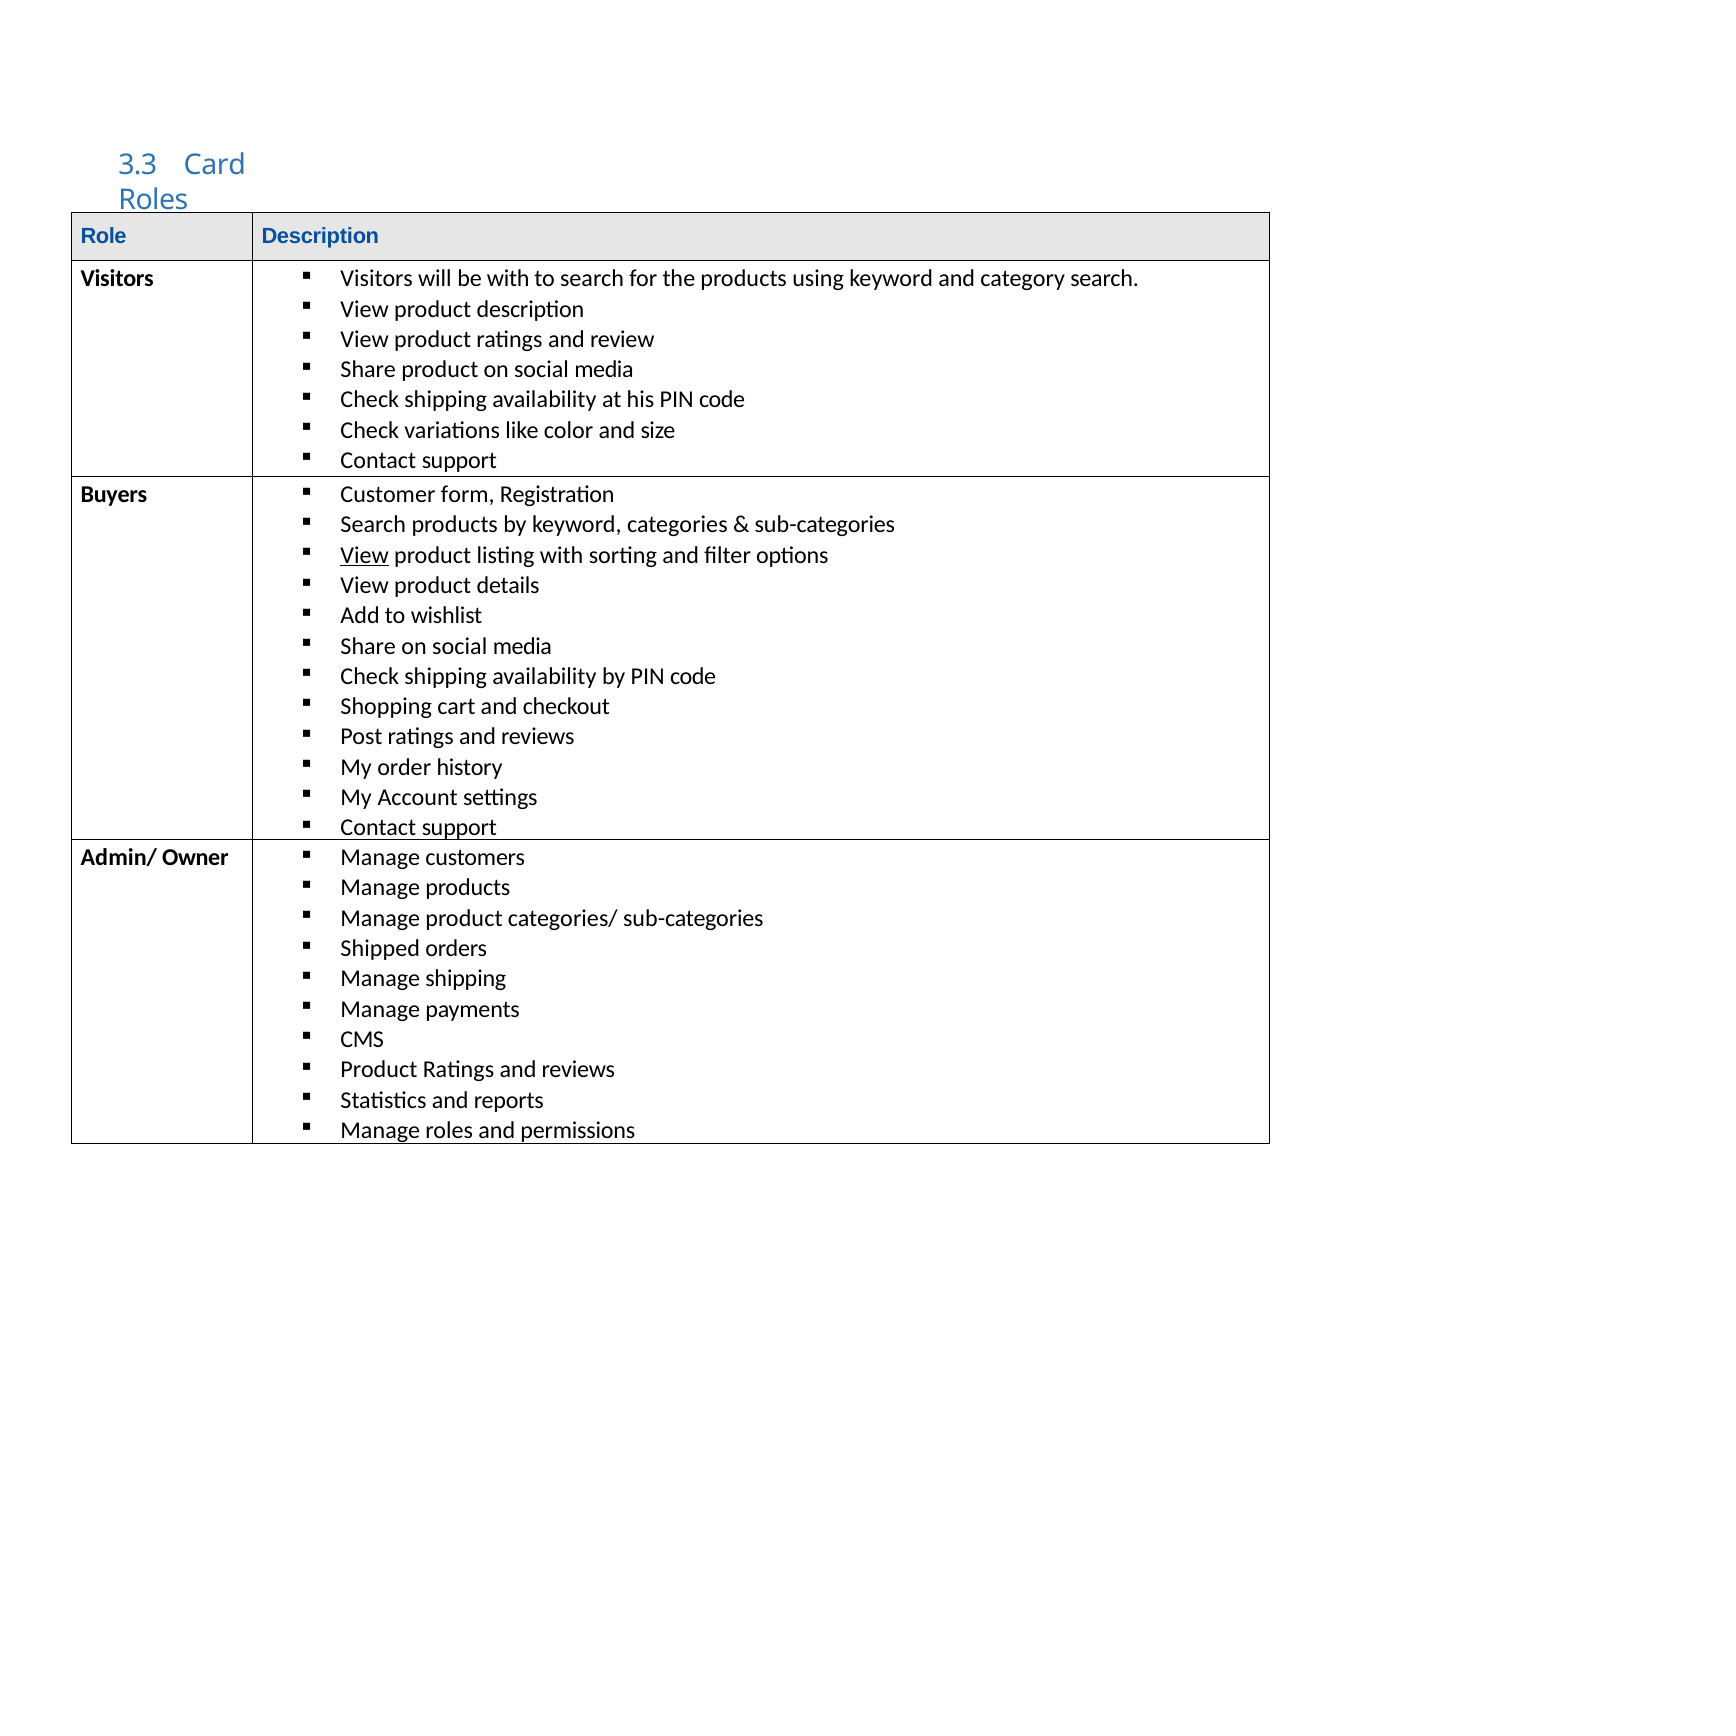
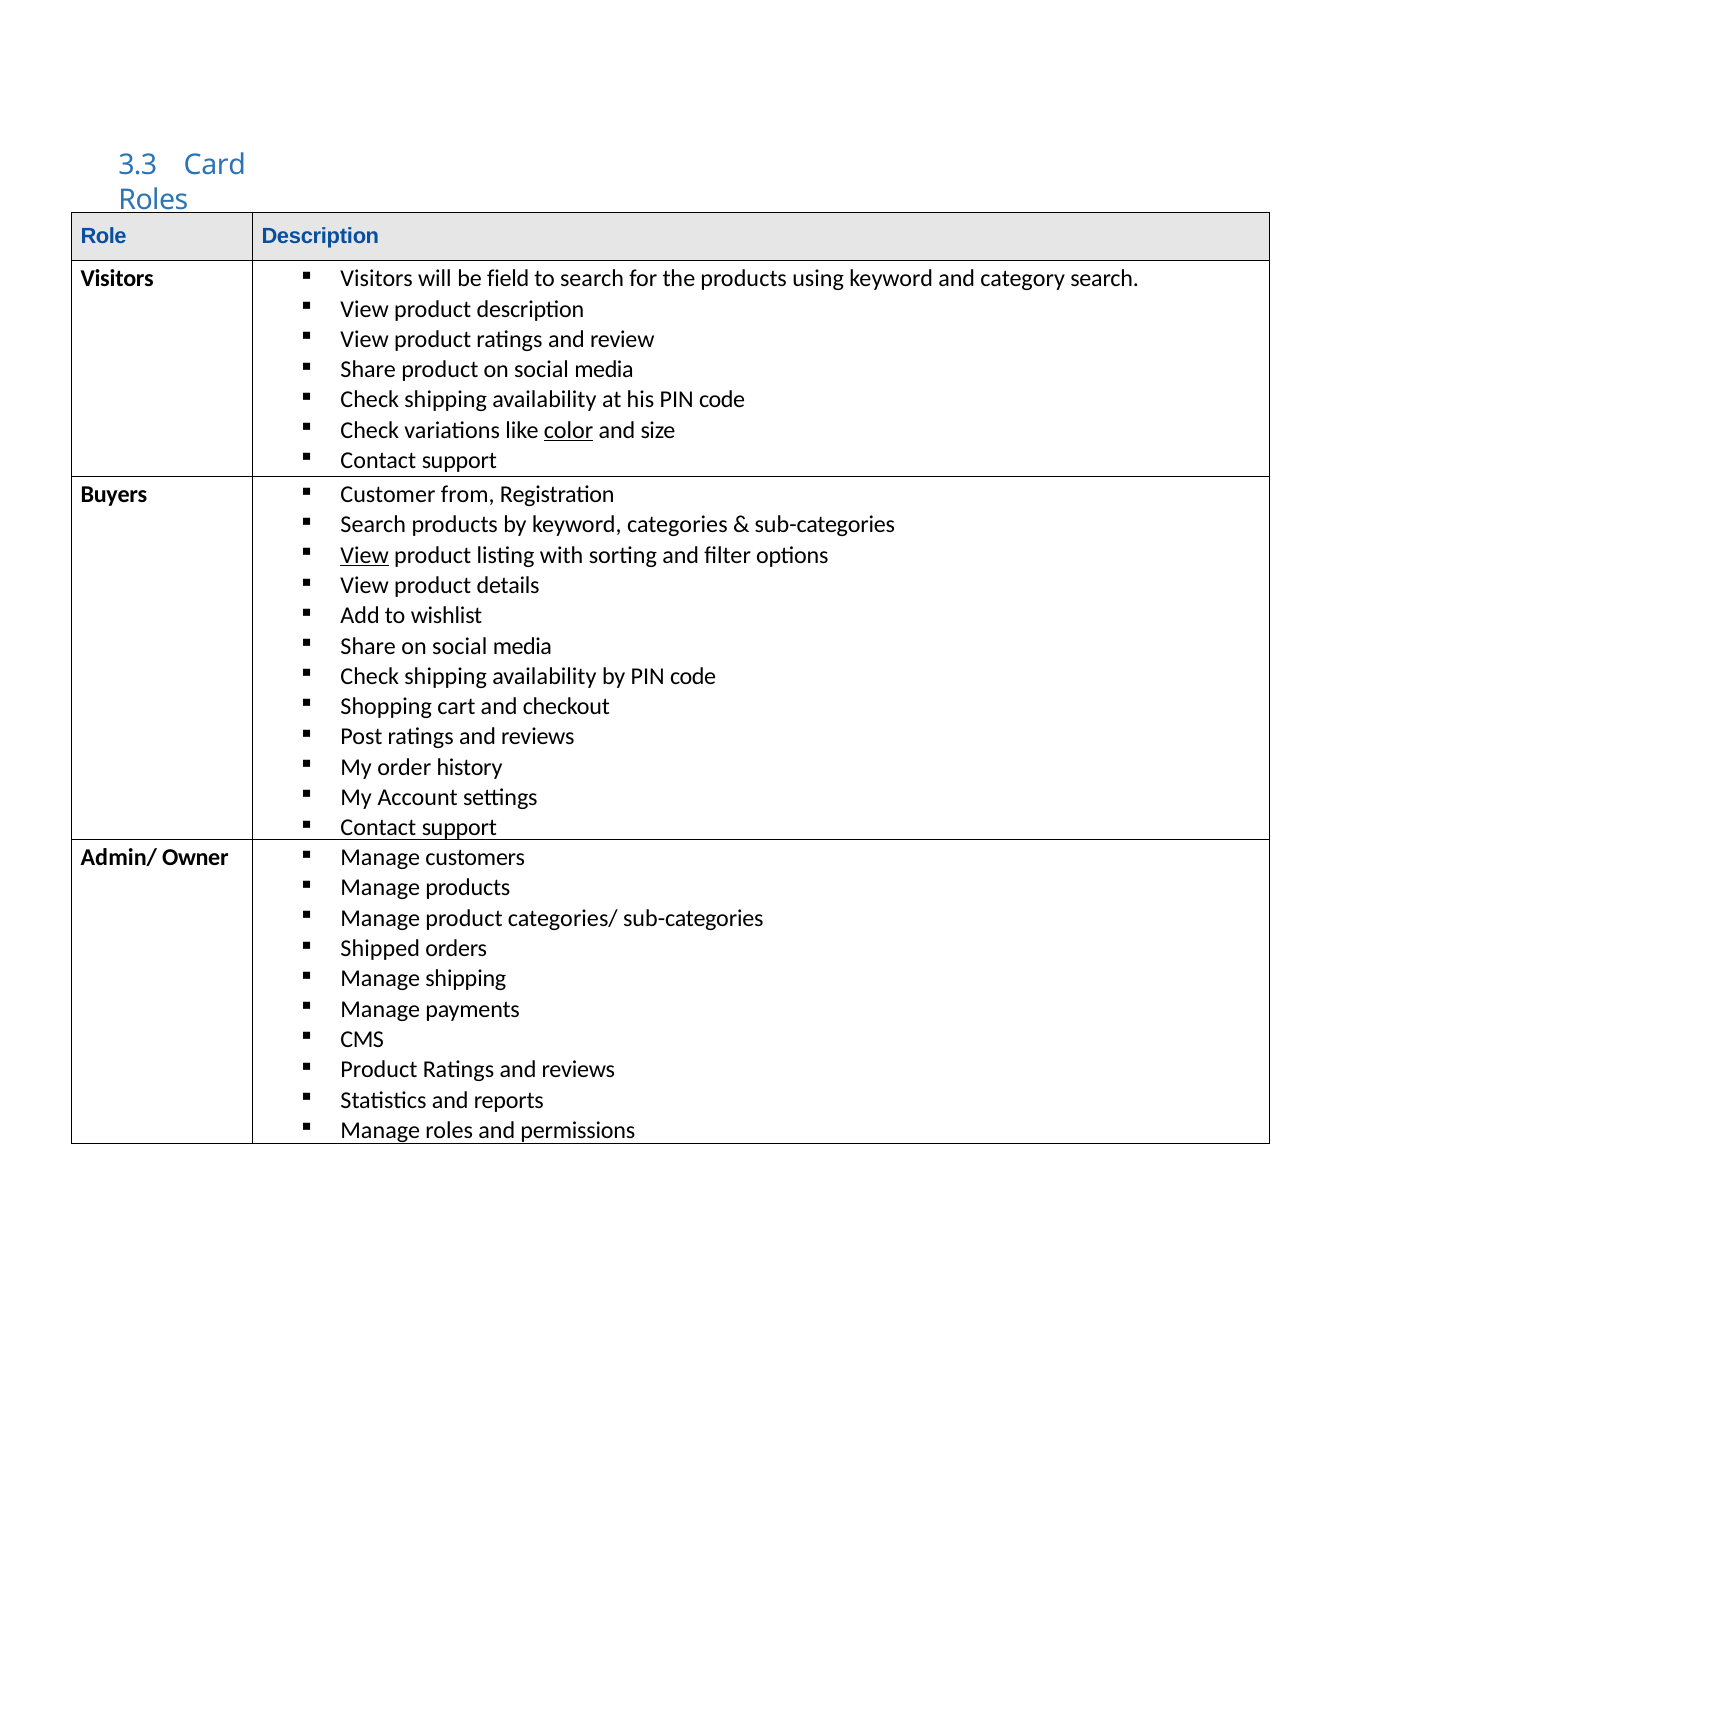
be with: with -> field (508, 279)
color underline: none -> present (569, 430)
form: form -> from (468, 495)
